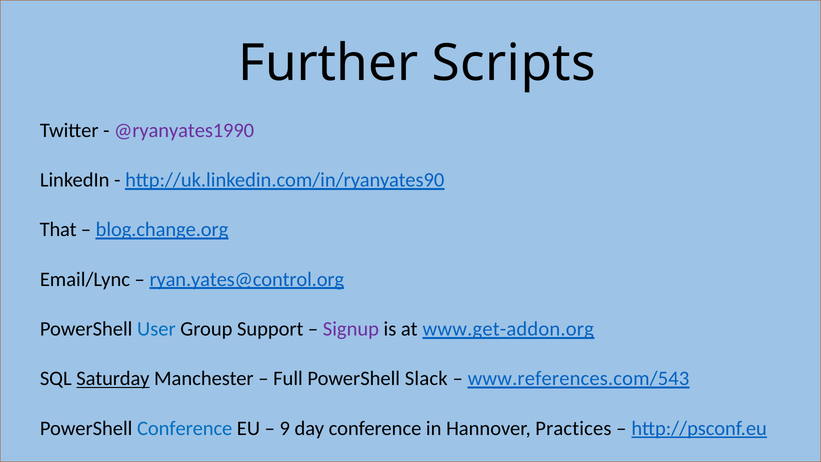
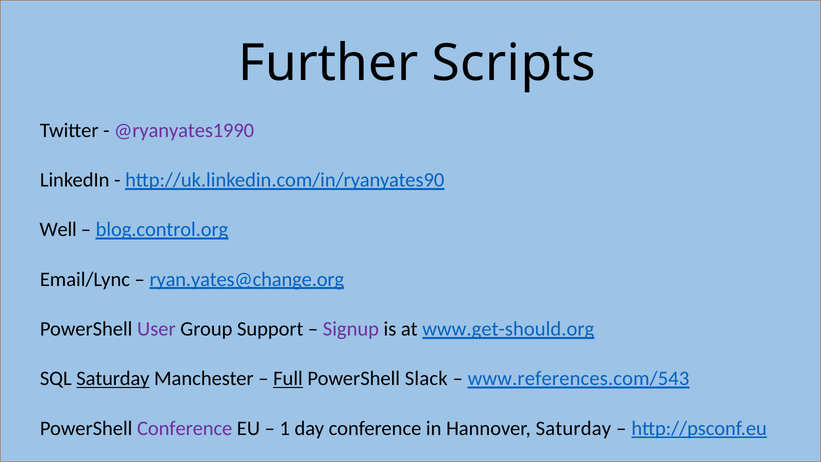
That: That -> Well (58, 230)
blog.change.org: blog.change.org -> blog.control.org (162, 230)
ryan.yates@control.org: ryan.yates@control.org -> ryan.yates@change.org (247, 279)
User colour: blue -> purple (156, 329)
www.get-addon.org: www.get-addon.org -> www.get-should.org (508, 329)
Full underline: none -> present (288, 379)
Conference colour: blue -> purple (185, 428)
9: 9 -> 1 (285, 428)
Hannover Practices: Practices -> Saturday (573, 428)
